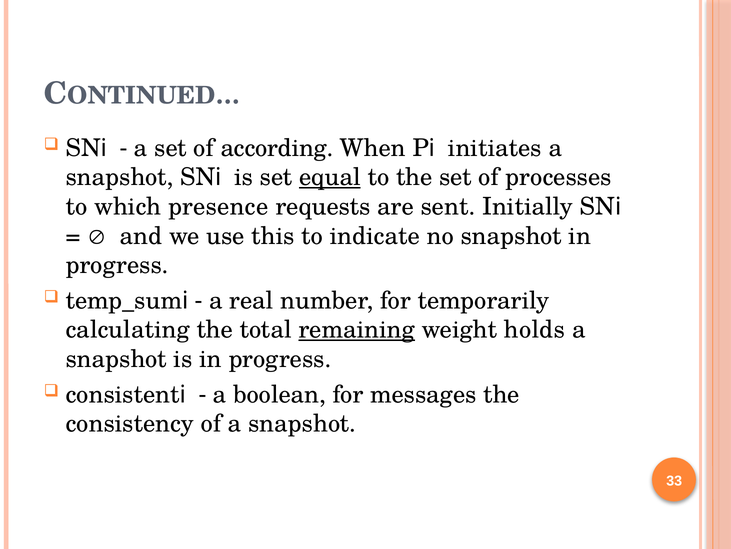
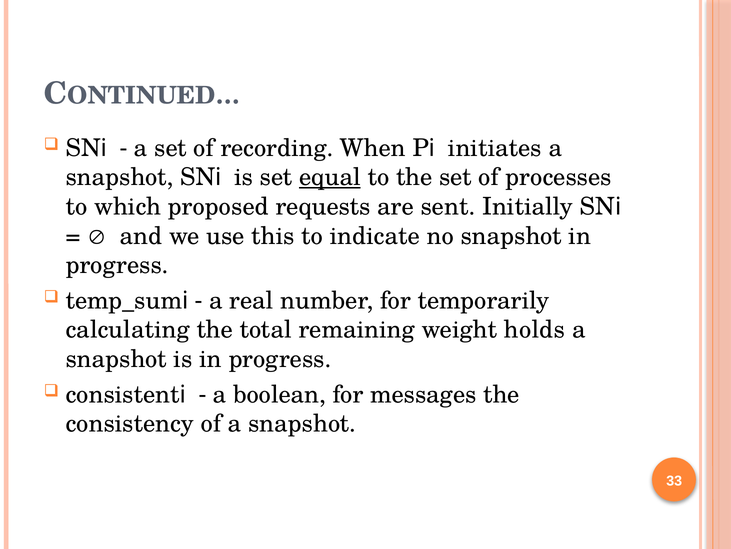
according: according -> recording (277, 148)
presence: presence -> proposed (218, 206)
remaining underline: present -> none (357, 329)
